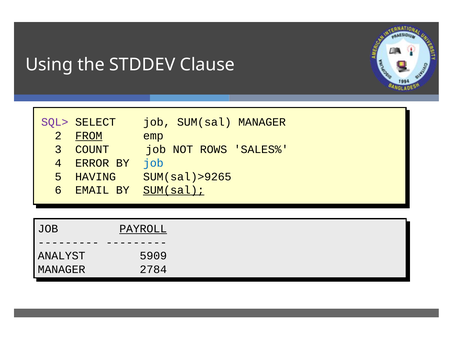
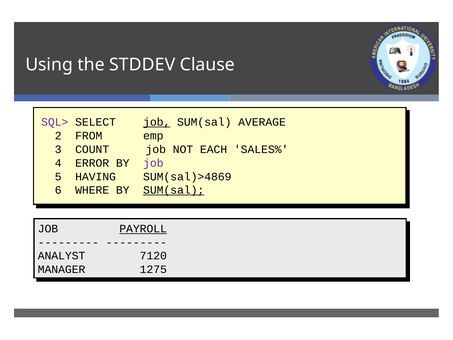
job underline: none -> present (157, 122)
SUM(sal MANAGER: MANAGER -> AVERAGE (262, 122)
FROM underline: present -> none (89, 136)
ROWS: ROWS -> EACH (214, 149)
job colour: blue -> purple (153, 163)
SUM(sal)>9265: SUM(sal)>9265 -> SUM(sal)>4869 (187, 176)
EMAIL: EMAIL -> WHERE (92, 190)
5909: 5909 -> 7120 (153, 256)
2784: 2784 -> 1275 (153, 269)
